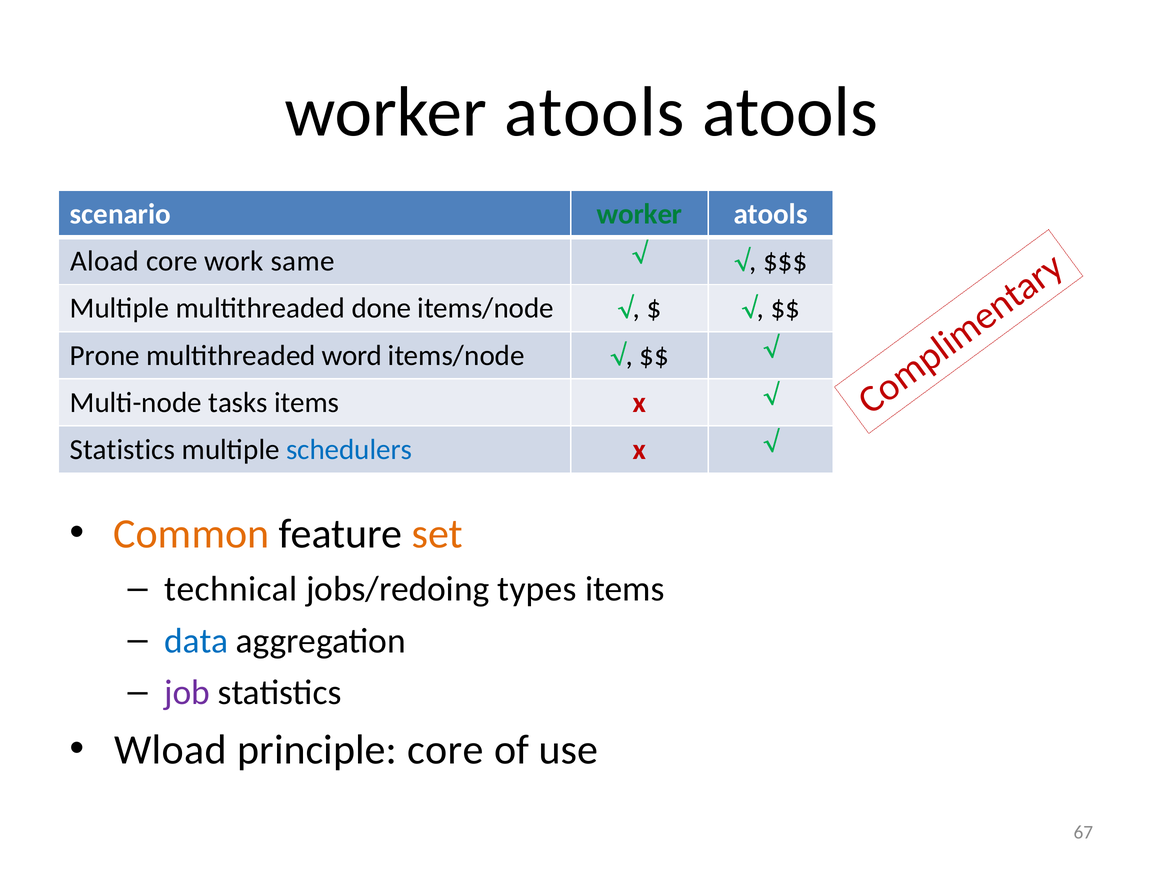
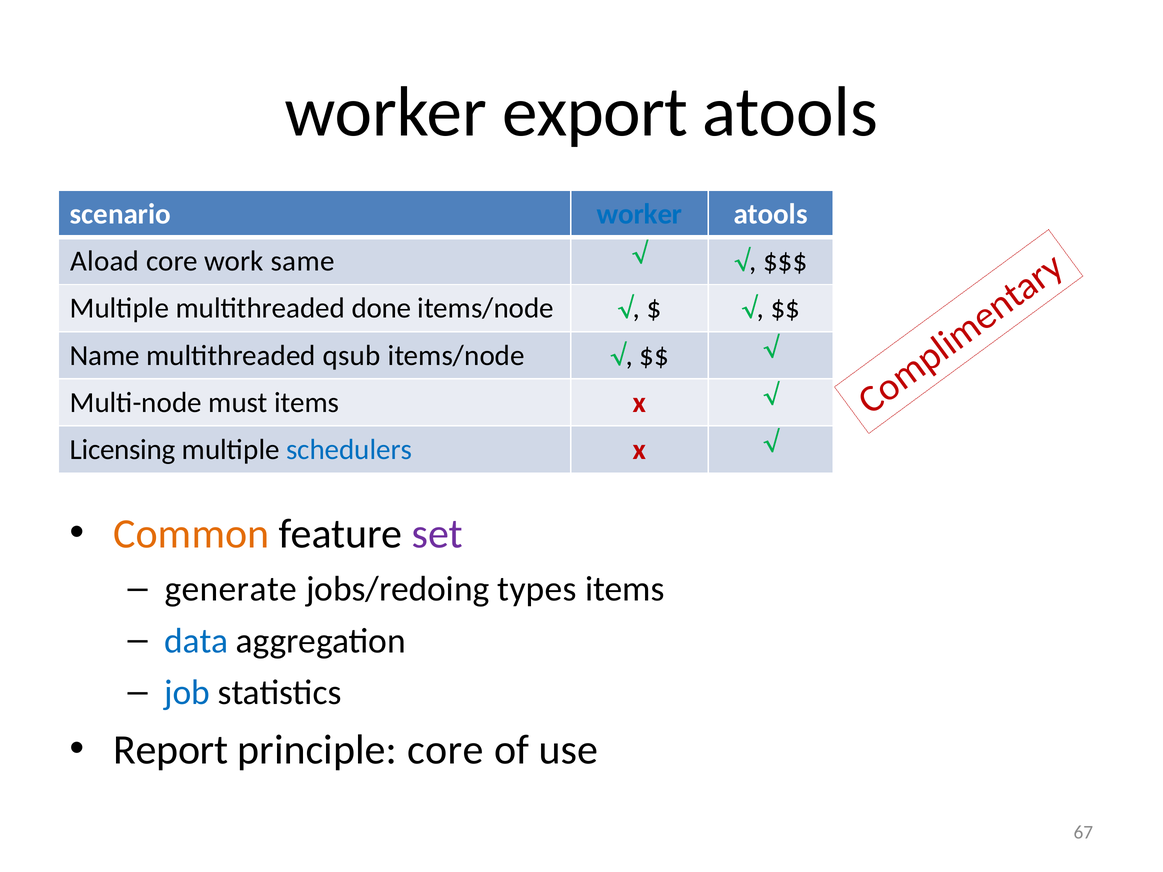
atools: atools -> export (595, 113)
worker colour: green -> blue (640, 214)
Prone: Prone -> Name (105, 356)
word: word -> qsub (352, 356)
tasks: tasks -> must (238, 403)
Statistics: Statistics -> Licensing (123, 450)
set colour: orange -> purple (437, 534)
technical: technical -> generate (231, 589)
job colour: purple -> blue (187, 693)
Wload: Wload -> Report (171, 750)
